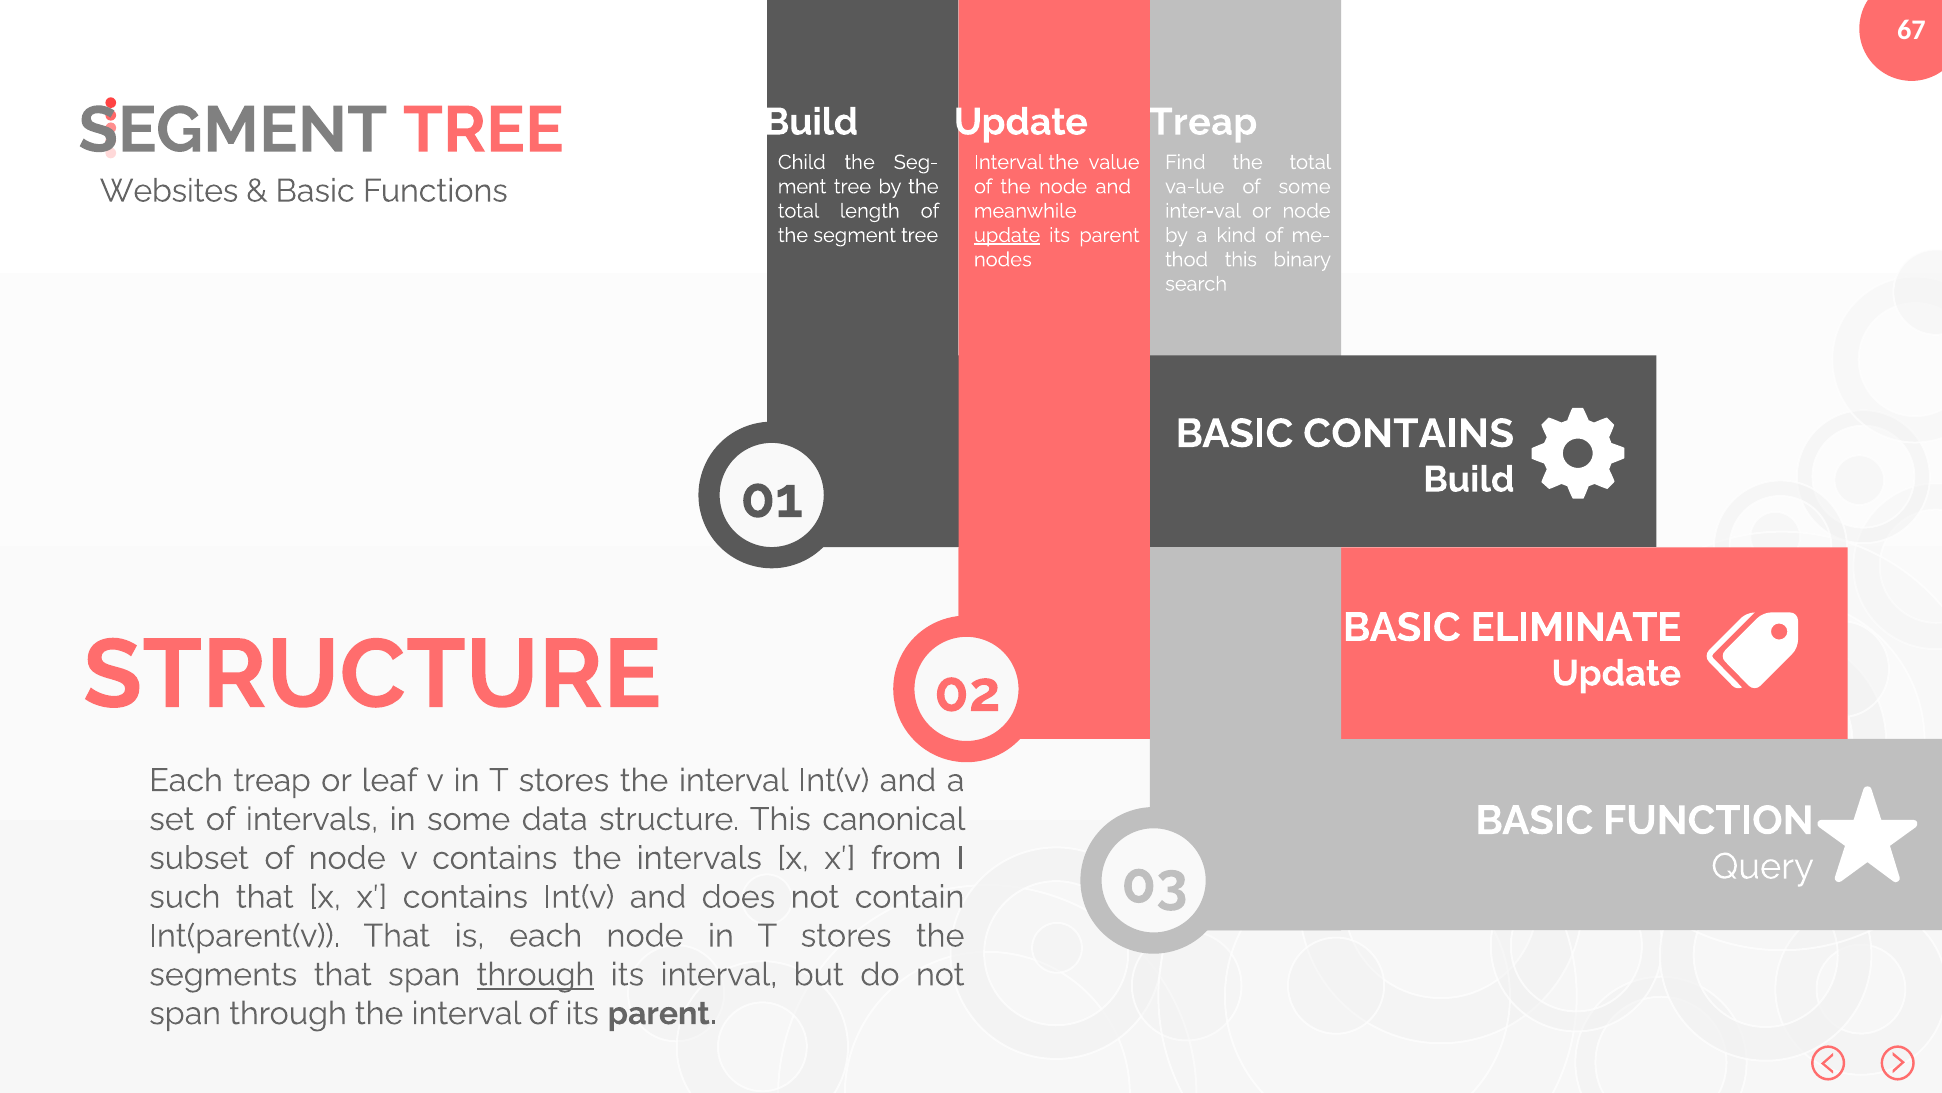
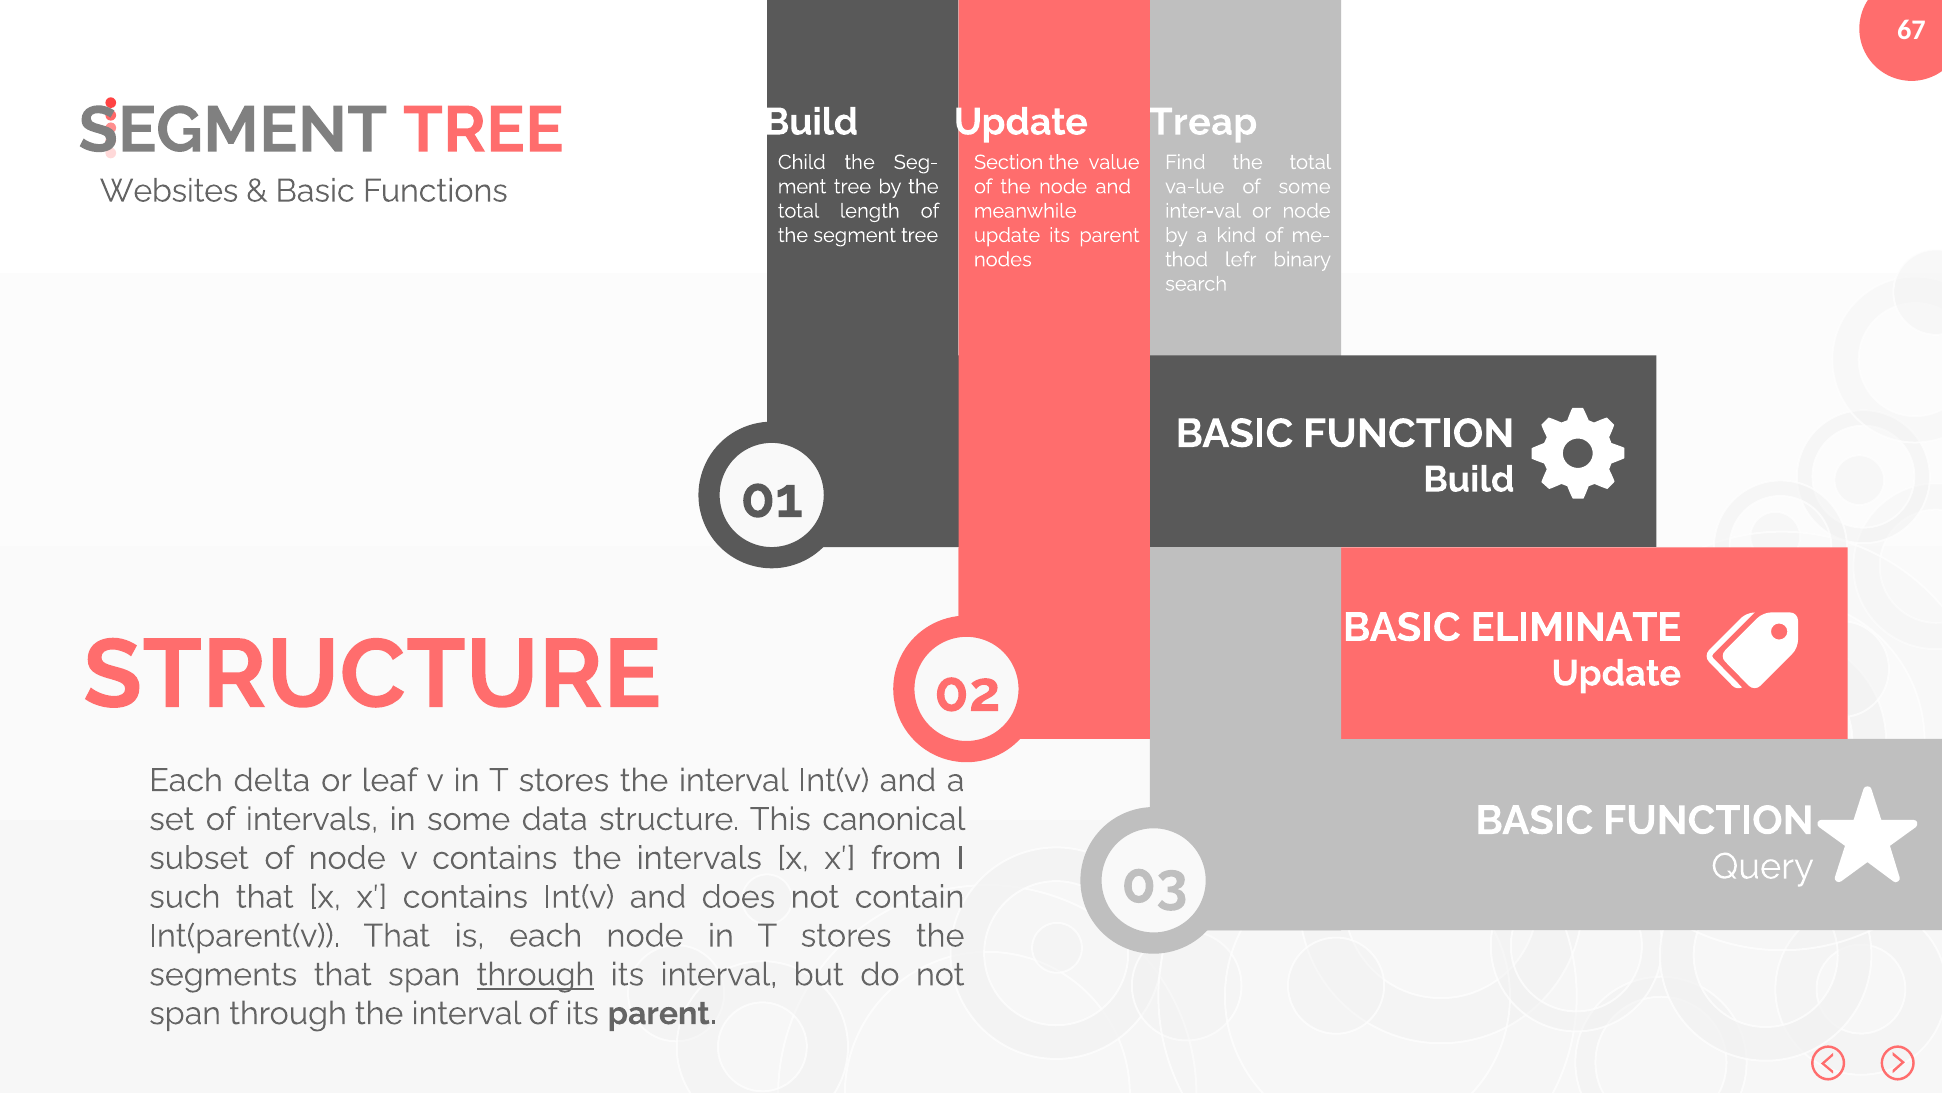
Interval: Interval -> Section (1009, 162)
update underline: present -> none (1007, 235)
this: this -> lefr (1241, 259)
CONTAINS: CONTAINS -> FUNCTION (1409, 433)
Each treap: treap -> delta (272, 780)
